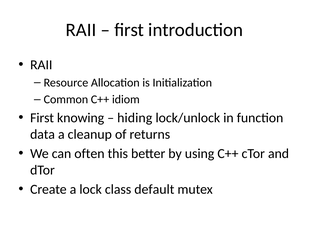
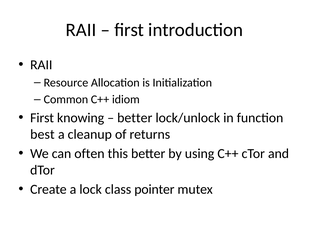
hiding: hiding -> better (135, 118)
data: data -> best (42, 134)
default: default -> pointer (154, 189)
